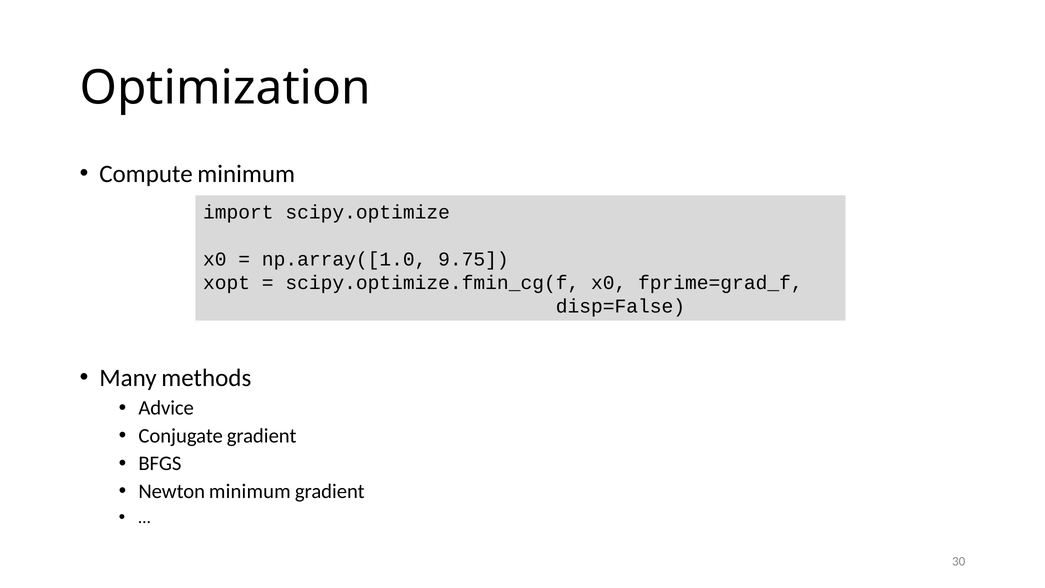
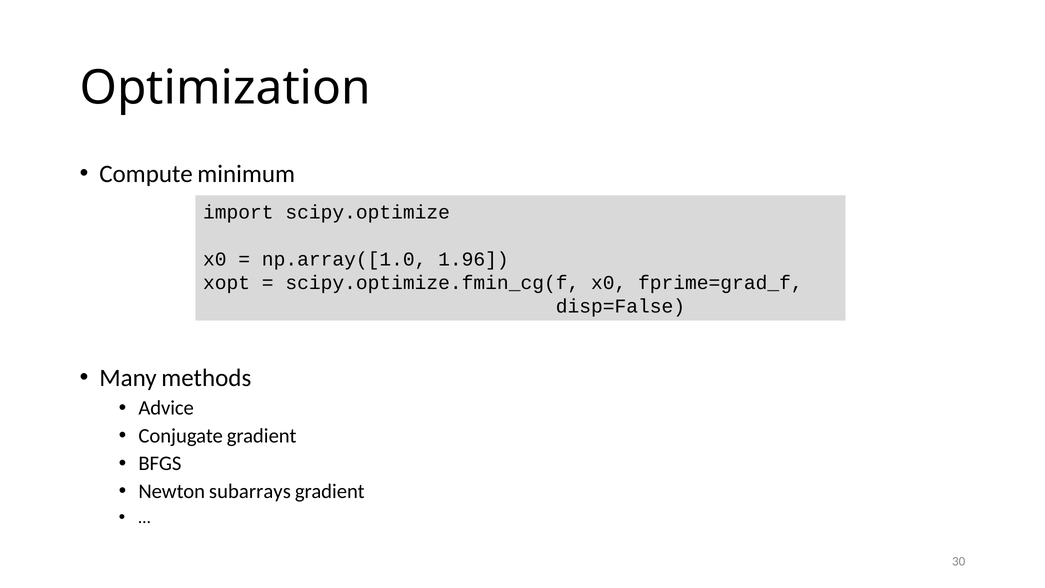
9.75: 9.75 -> 1.96 (473, 259)
Newton minimum: minimum -> subarrays (250, 491)
